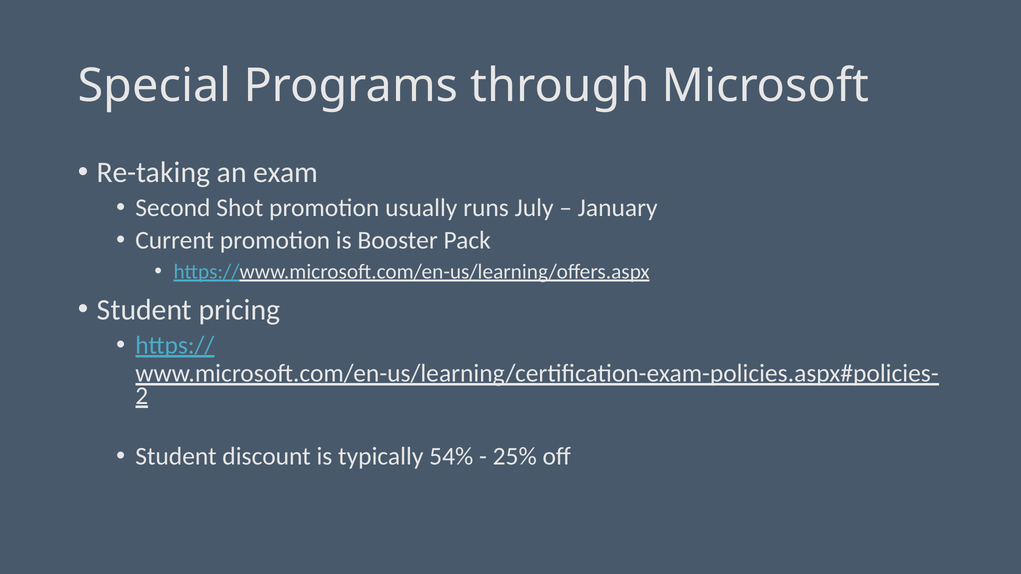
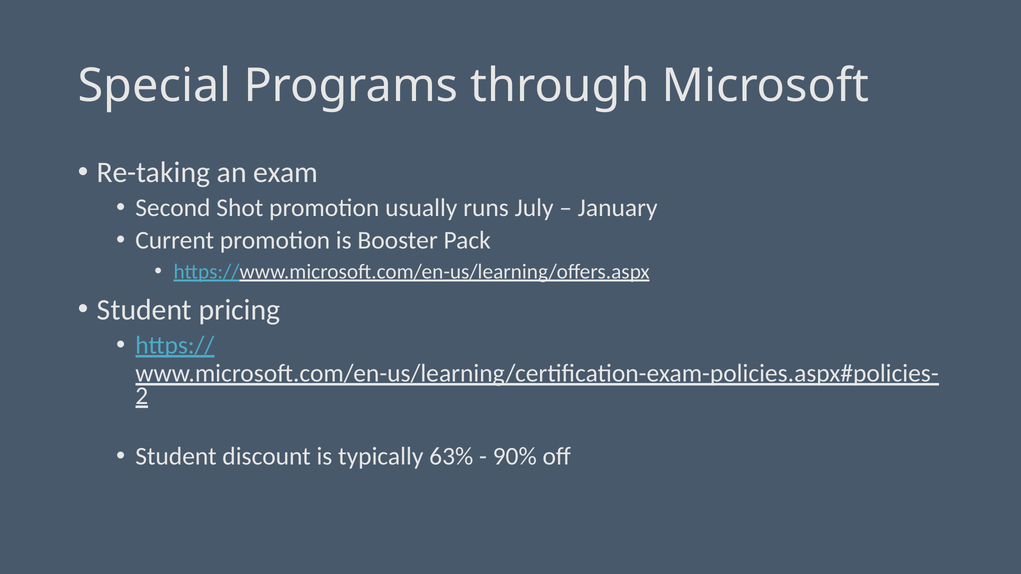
54%: 54% -> 63% (451, 456)
25%: 25% -> 90% (515, 456)
